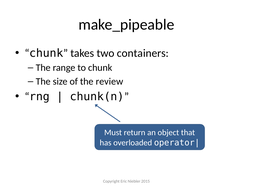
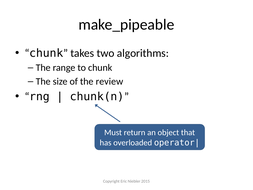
containers: containers -> algorithms (143, 53)
